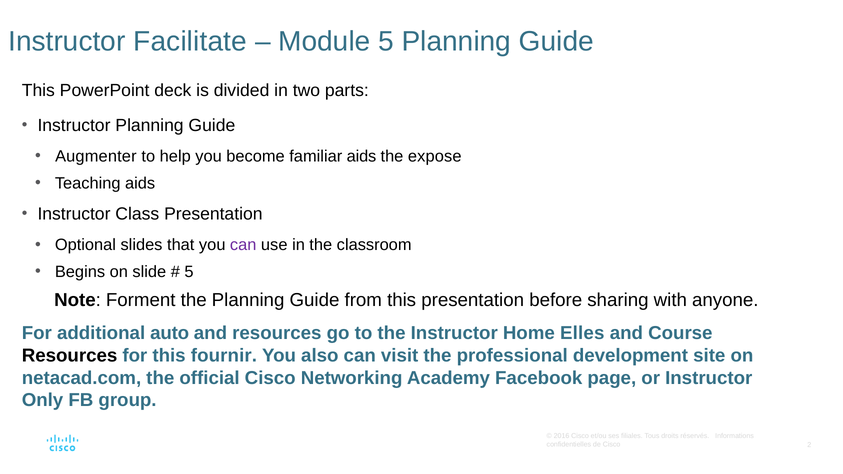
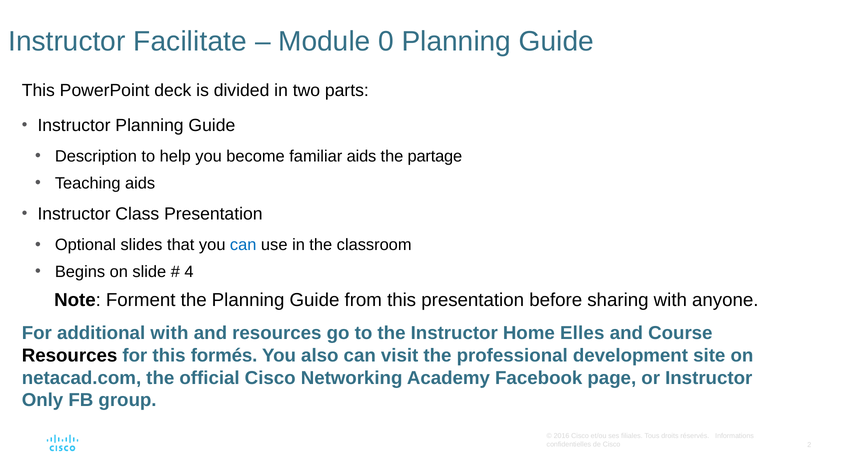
Module 5: 5 -> 0 (386, 42)
Augmenter: Augmenter -> Description (96, 156)
expose: expose -> partage (435, 156)
can colour: purple -> blue (243, 245)
5: 5 -> 4 (189, 272)
additional auto: auto -> with (169, 333)
fournir: fournir -> formés (224, 356)
